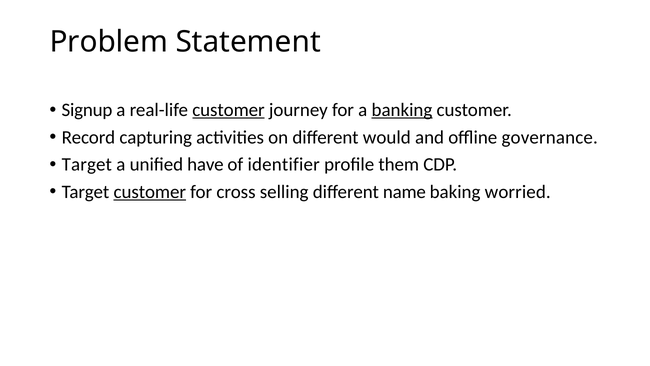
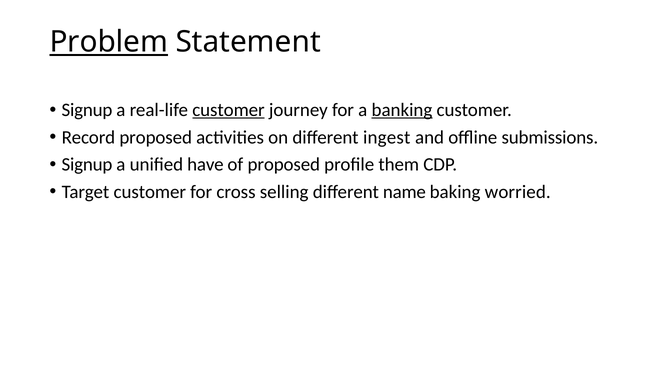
Problem underline: none -> present (109, 42)
Record capturing: capturing -> proposed (156, 137)
would: would -> ingest (387, 137)
governance: governance -> submissions (550, 137)
Target: Target -> Signup (87, 164)
of identifier: identifier -> proposed (284, 164)
customer underline: present -> none (150, 192)
